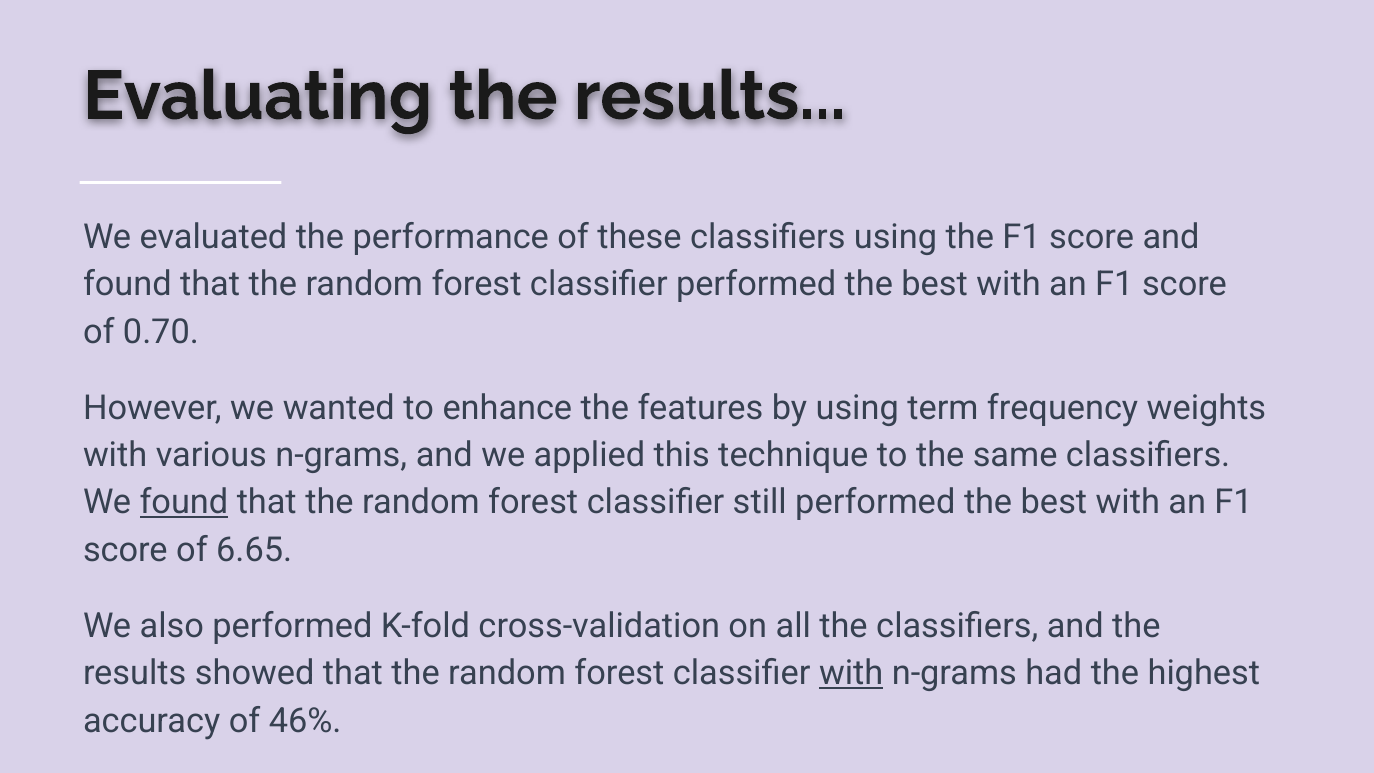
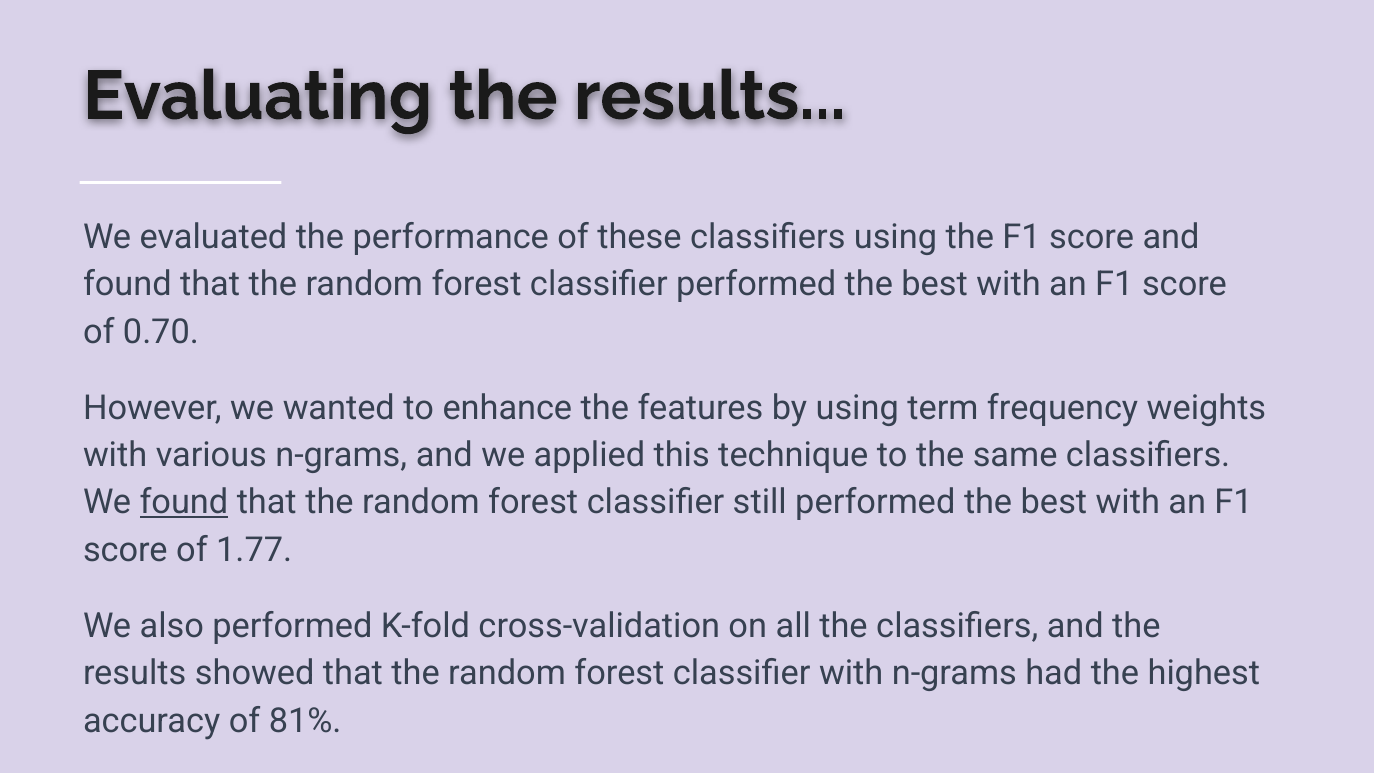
6.65: 6.65 -> 1.77 (254, 550)
with underline: present -> none (851, 673)
46%: 46% -> 81% (305, 721)
